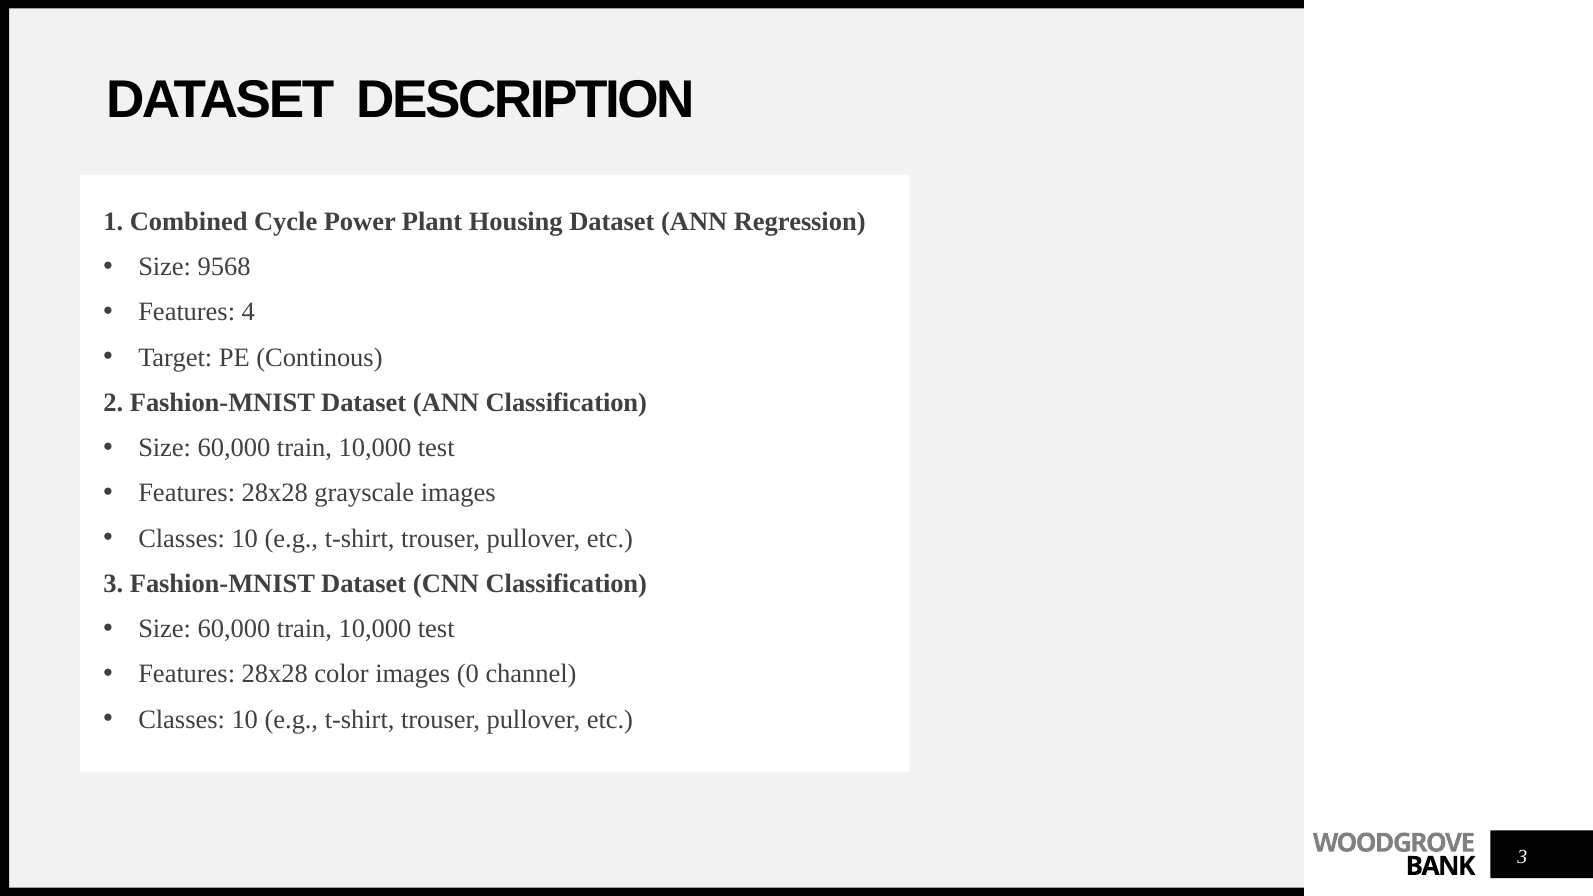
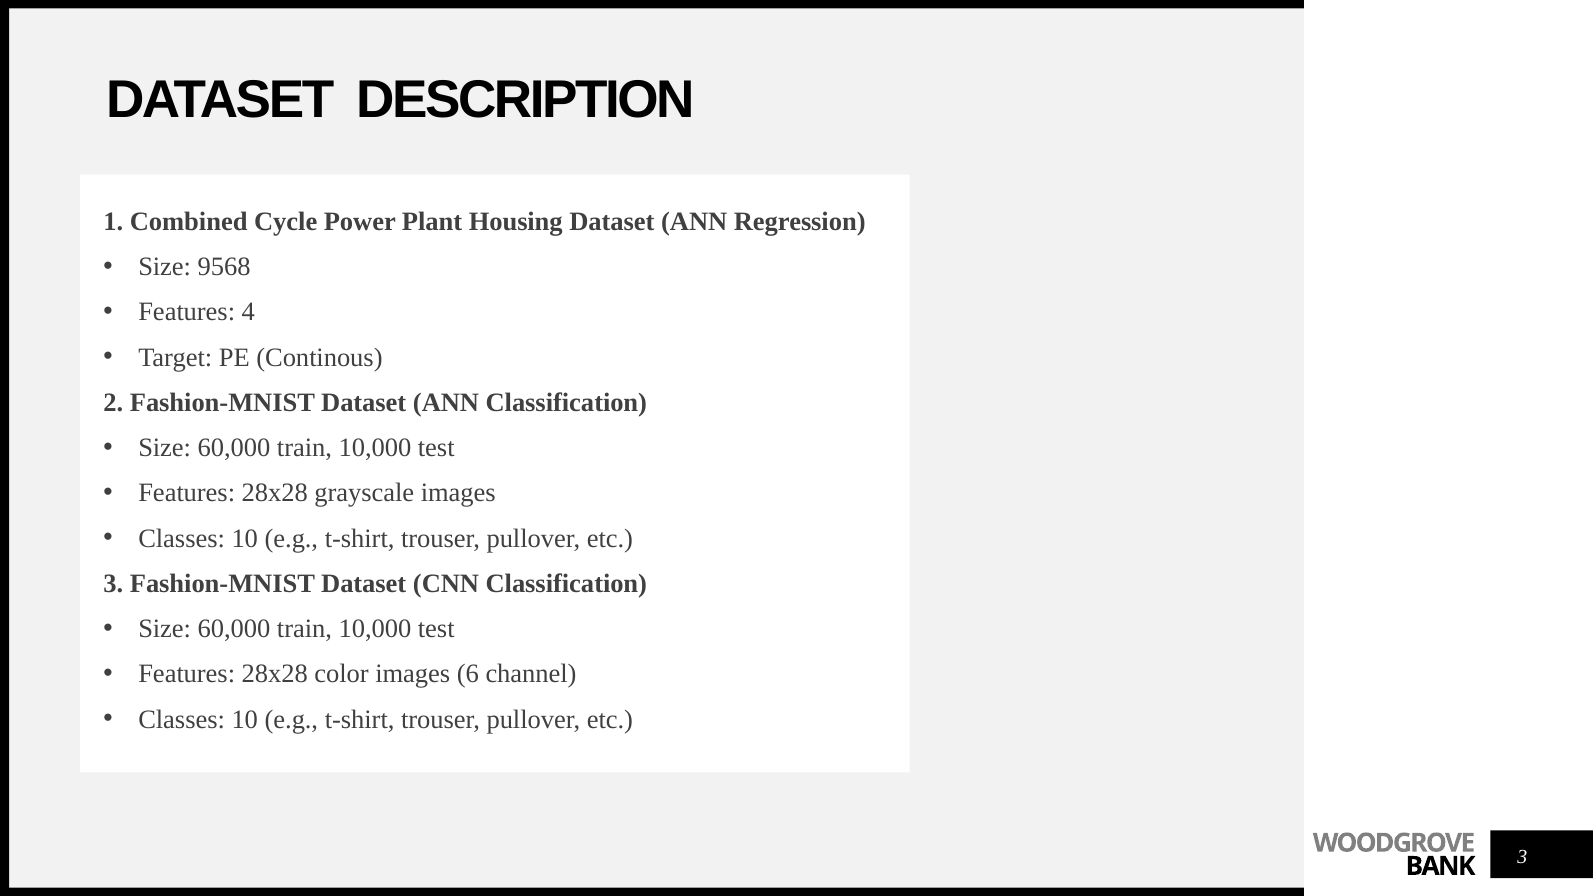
0: 0 -> 6 (468, 674)
